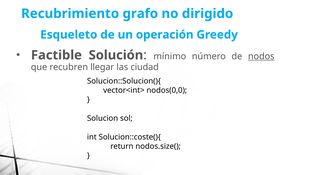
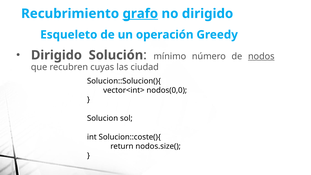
grafo underline: none -> present (140, 14)
Factible: Factible -> Dirigido (56, 55)
llegar: llegar -> cuyas (102, 67)
